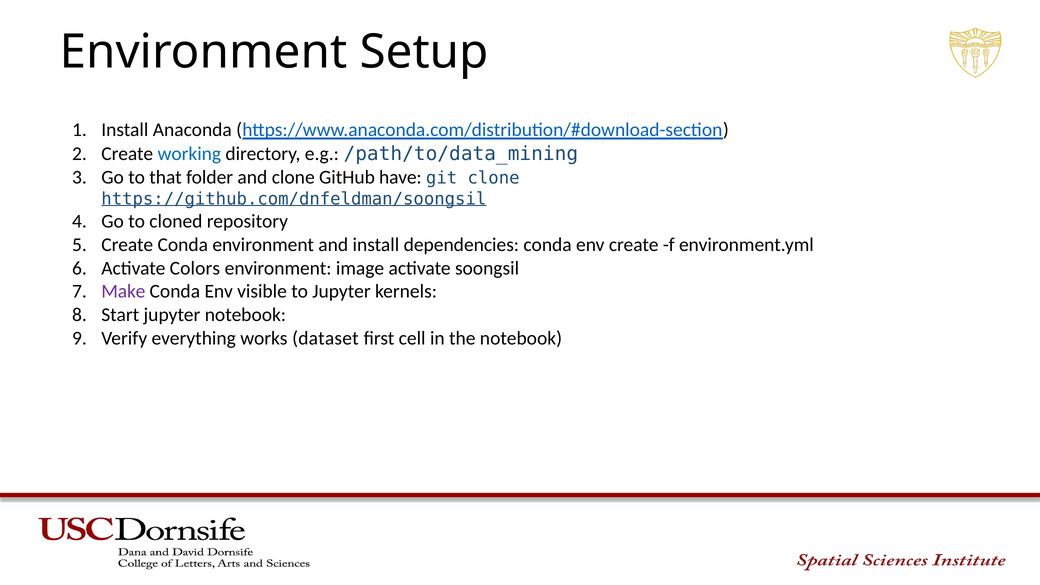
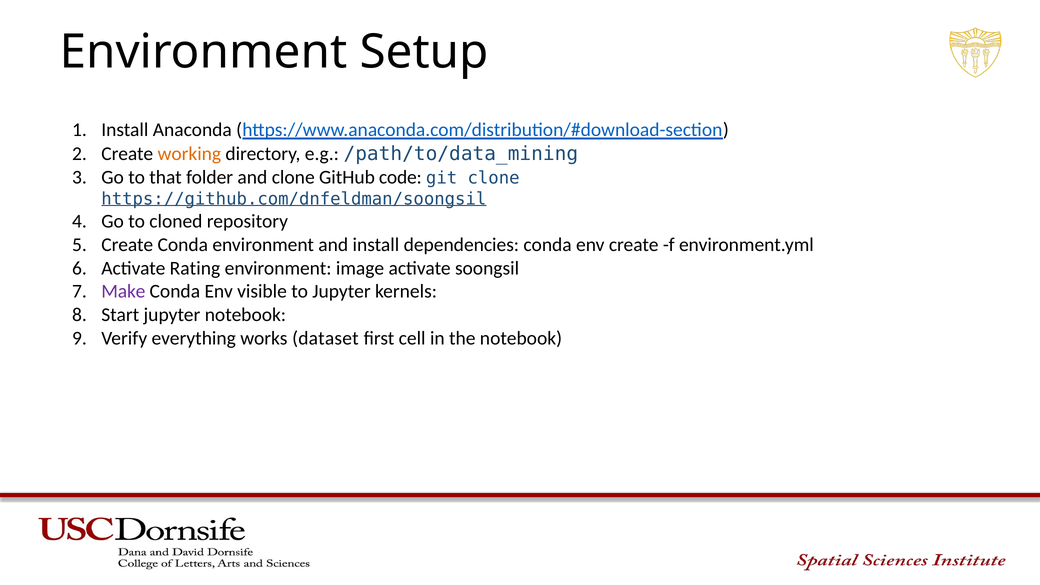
working colour: blue -> orange (189, 154)
have: have -> code (400, 177)
Colors: Colors -> Rating (195, 268)
